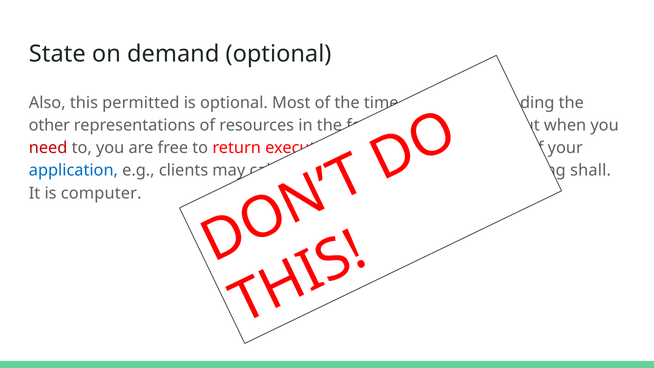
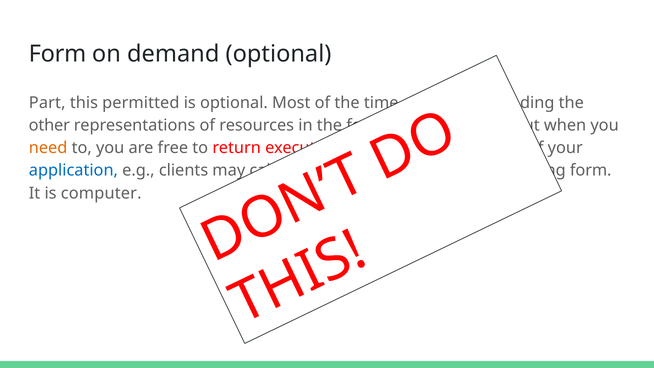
State: State -> Form (57, 54)
Also: Also -> Part (47, 103)
need colour: red -> orange (48, 148)
shall: shall -> form (591, 171)
